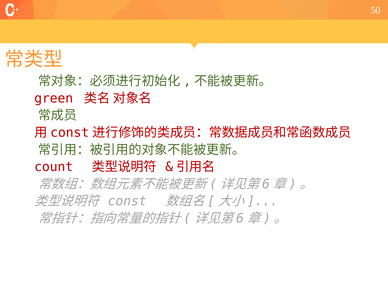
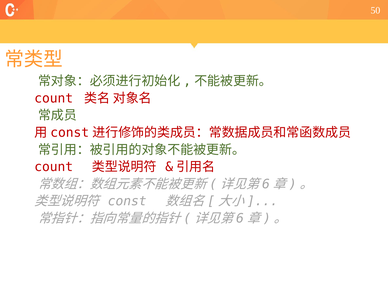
green: green -> count (54, 98)
